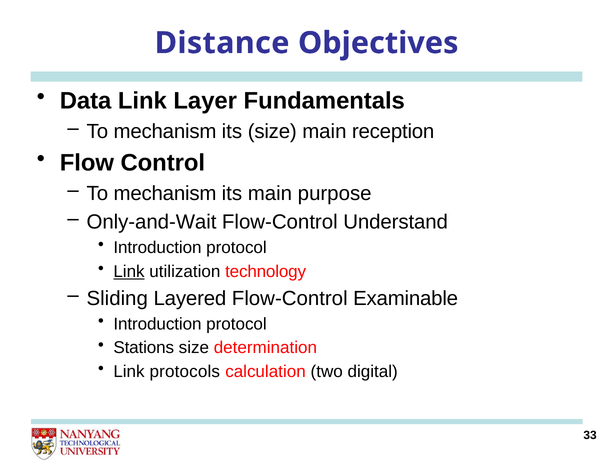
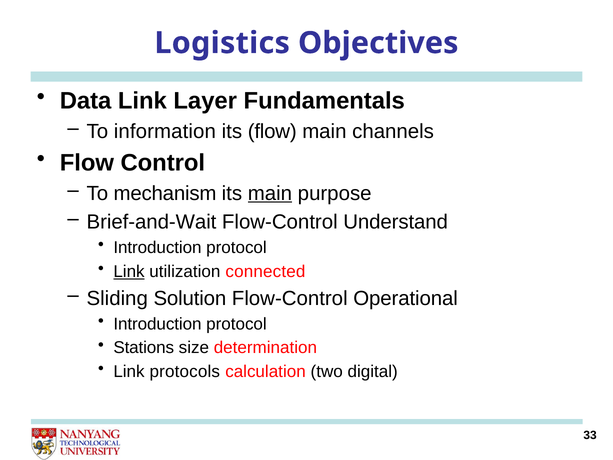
Distance: Distance -> Logistics (222, 43)
mechanism: mechanism -> information (165, 131)
its size: size -> flow (272, 131)
reception: reception -> channels (393, 131)
main underline: none -> present (270, 193)
Only-and-Wait: Only-and-Wait -> Brief-and-Wait (151, 222)
technology: technology -> connected (265, 271)
Layered: Layered -> Solution (190, 298)
Examinable: Examinable -> Operational (406, 298)
